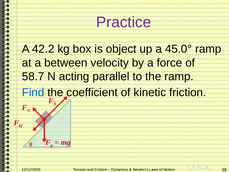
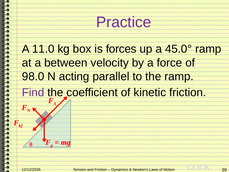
42.2: 42.2 -> 11.0 (43, 49)
object: object -> forces (121, 49)
58.7: 58.7 -> 98.0 (33, 76)
Find colour: blue -> purple (33, 92)
